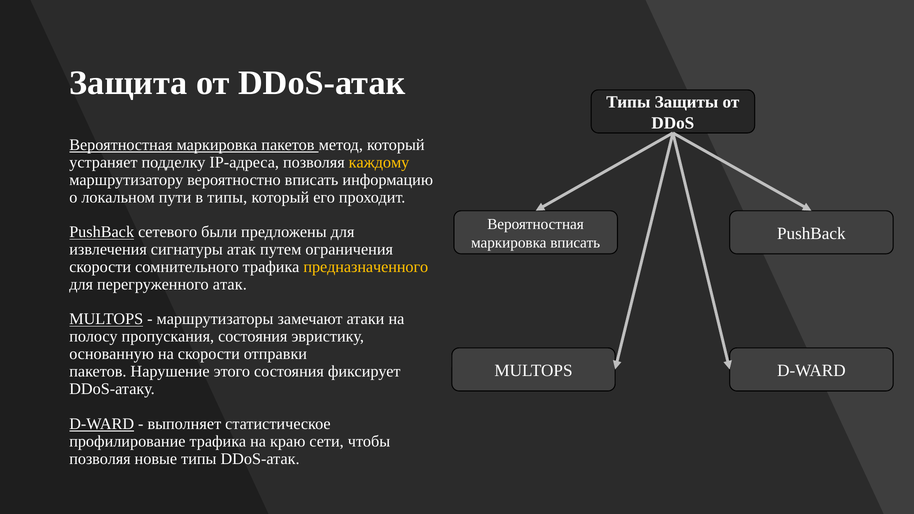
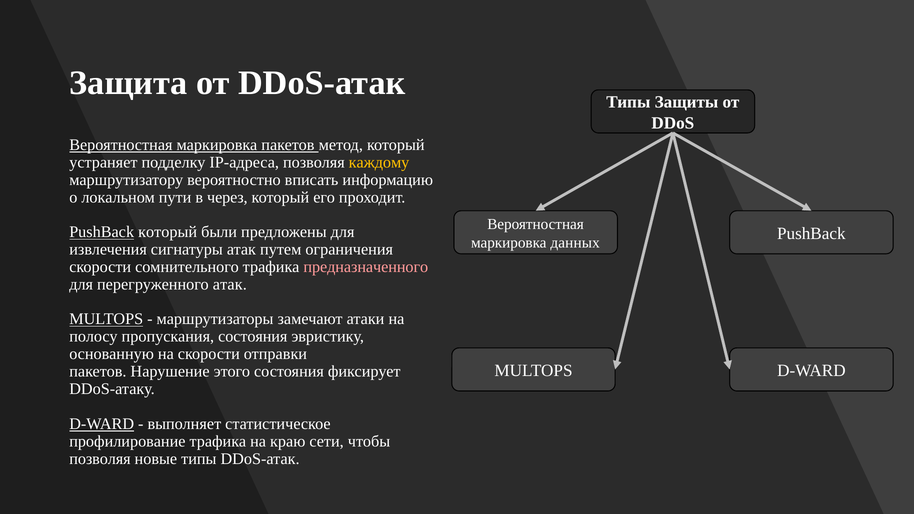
в типы: типы -> через (227, 197)
PushBack сетевого: сетевого -> который (168, 232)
маркировка вписать: вписать -> данных (575, 243)
предназначенного colour: yellow -> pink (366, 267)
